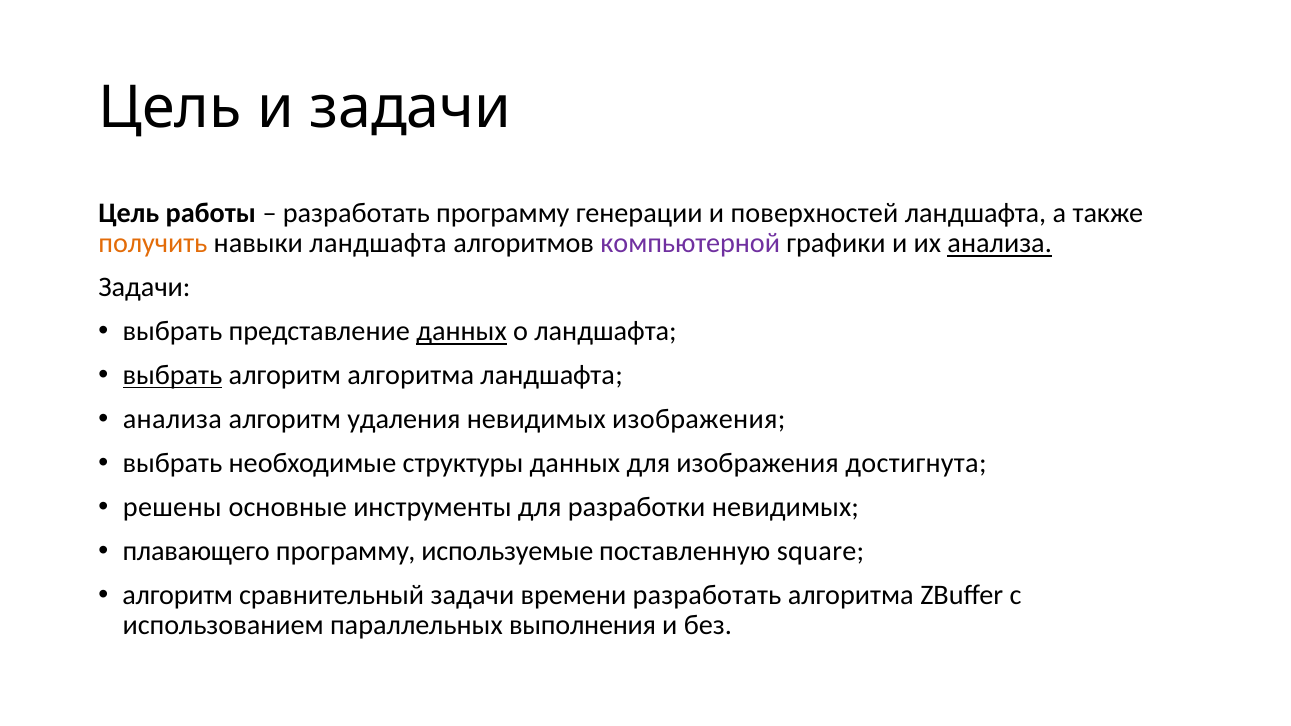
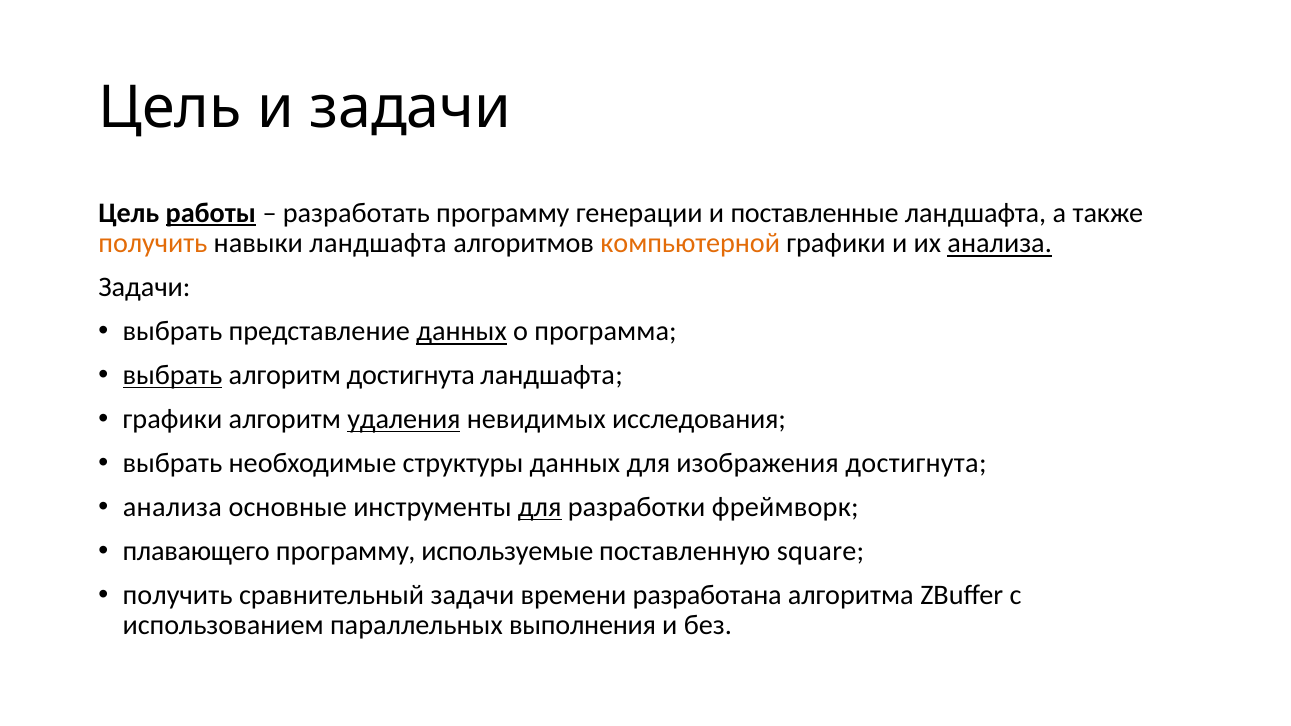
работы underline: none -> present (211, 213)
поверхностей: поверхностей -> поставленные (815, 213)
компьютерной colour: purple -> orange (690, 244)
о ландшафта: ландшафта -> программа (605, 332)
алгоритм алгоритма: алгоритма -> достигнута (411, 376)
анализа: анализа -> графики (172, 420)
удаления underline: none -> present (404, 420)
невидимых изображения: изображения -> исследования (699, 420)
решены: решены -> анализа (172, 507)
для underline: none -> present (540, 507)
разработки невидимых: невидимых -> фреймворк (785, 507)
алгоритм: алгоритм -> получить (178, 595)
времени разработать: разработать -> разработана (707, 595)
